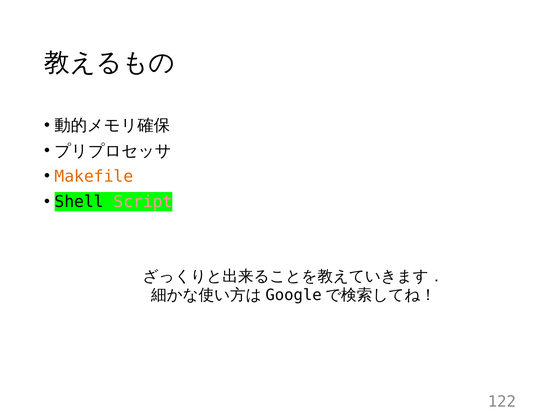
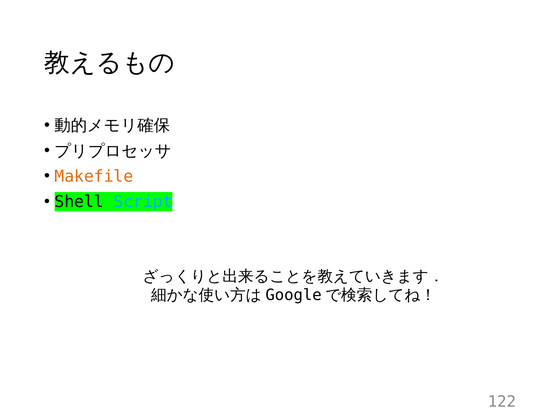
Script colour: pink -> light blue (143, 202)
